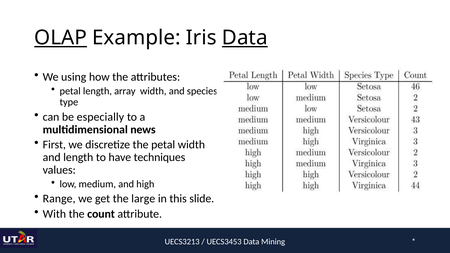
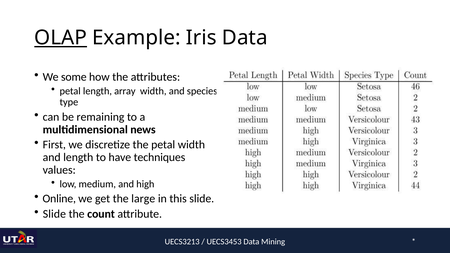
Data underline: present -> none (245, 38)
using: using -> some (74, 77)
especially: especially -> remaining (100, 117)
Range: Range -> Online (59, 199)
With: With -> Slide (54, 214)
